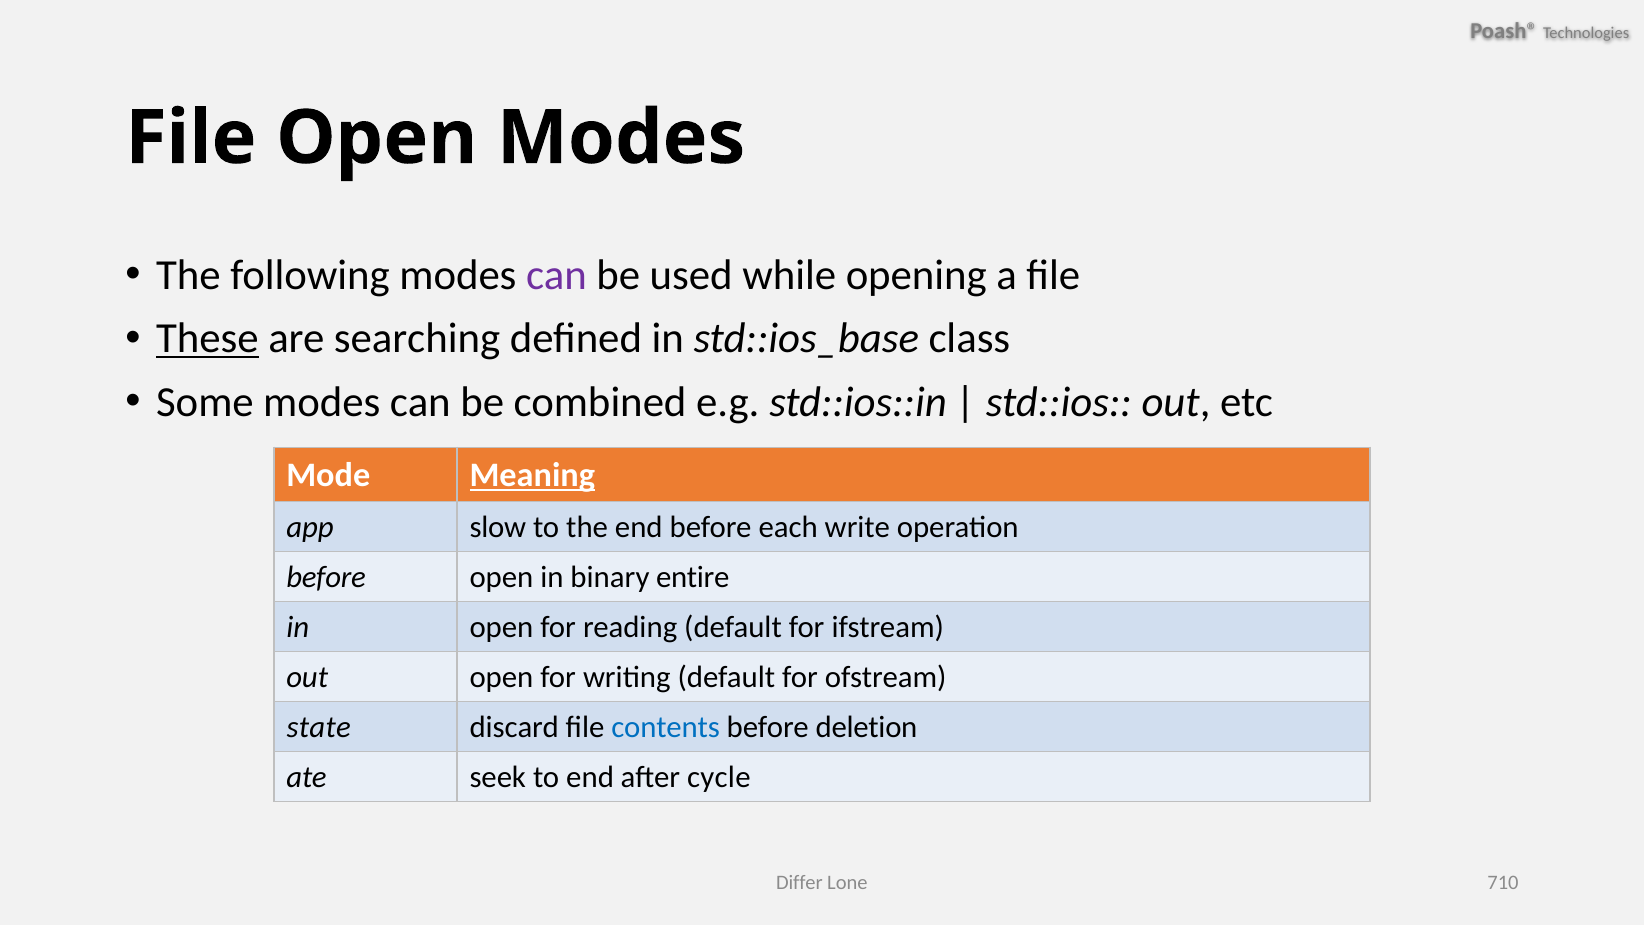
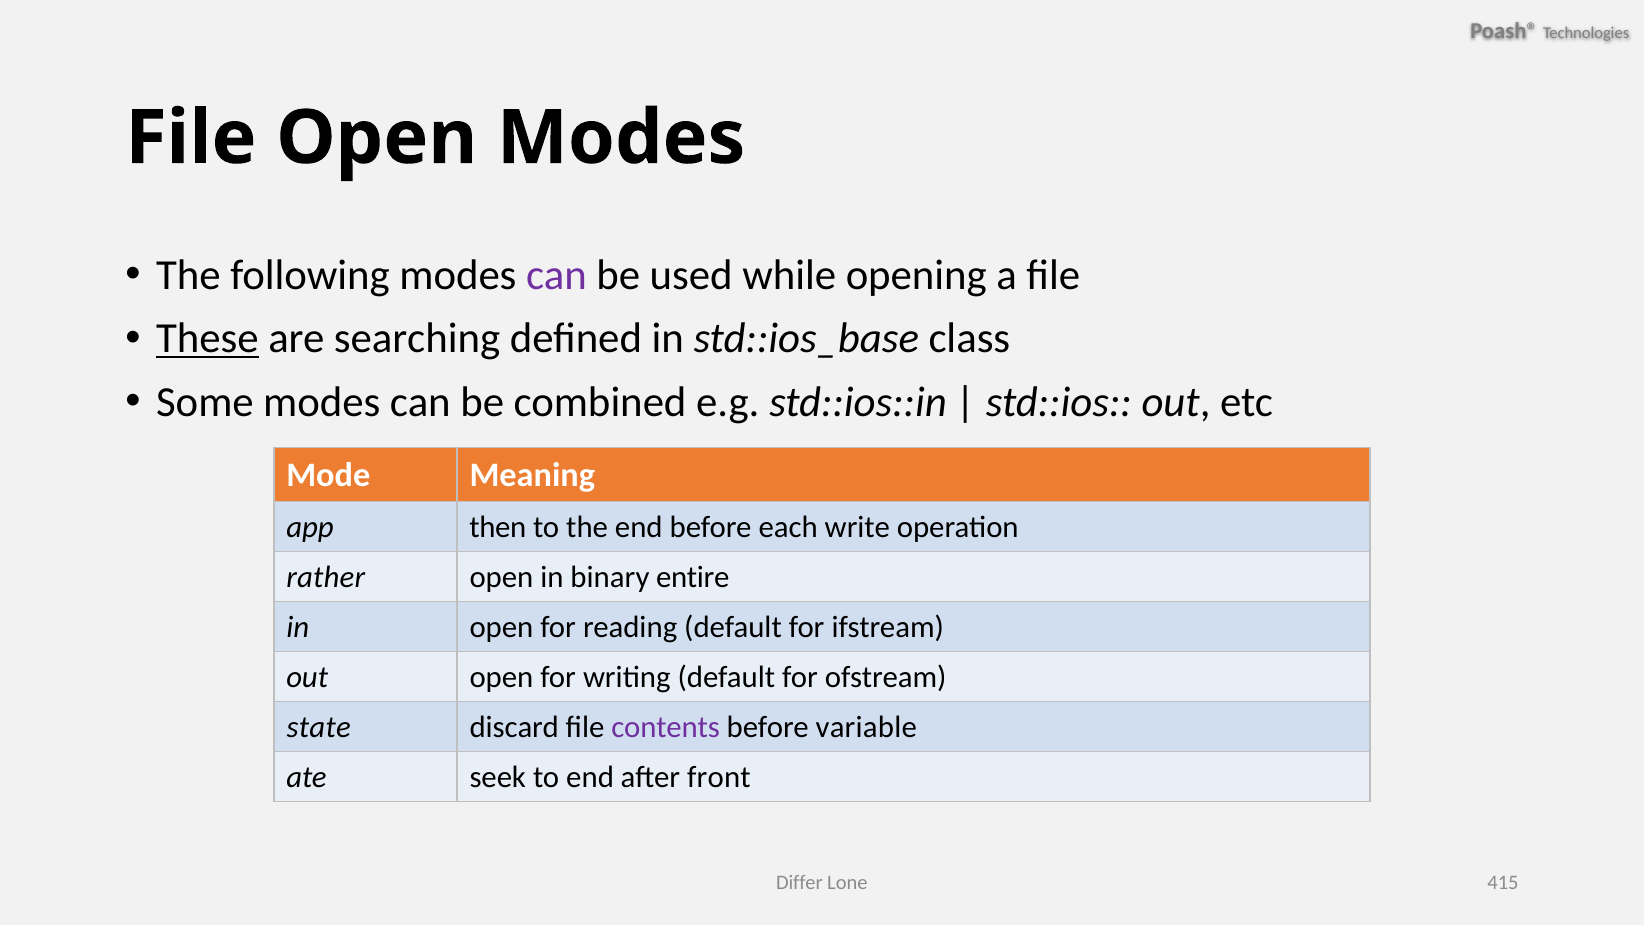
Meaning underline: present -> none (532, 475)
slow: slow -> then (498, 527)
before: before -> rather (326, 577)
contents colour: blue -> purple (666, 727)
deletion: deletion -> variable (866, 727)
cycle: cycle -> front (719, 777)
710: 710 -> 415 (1503, 883)
